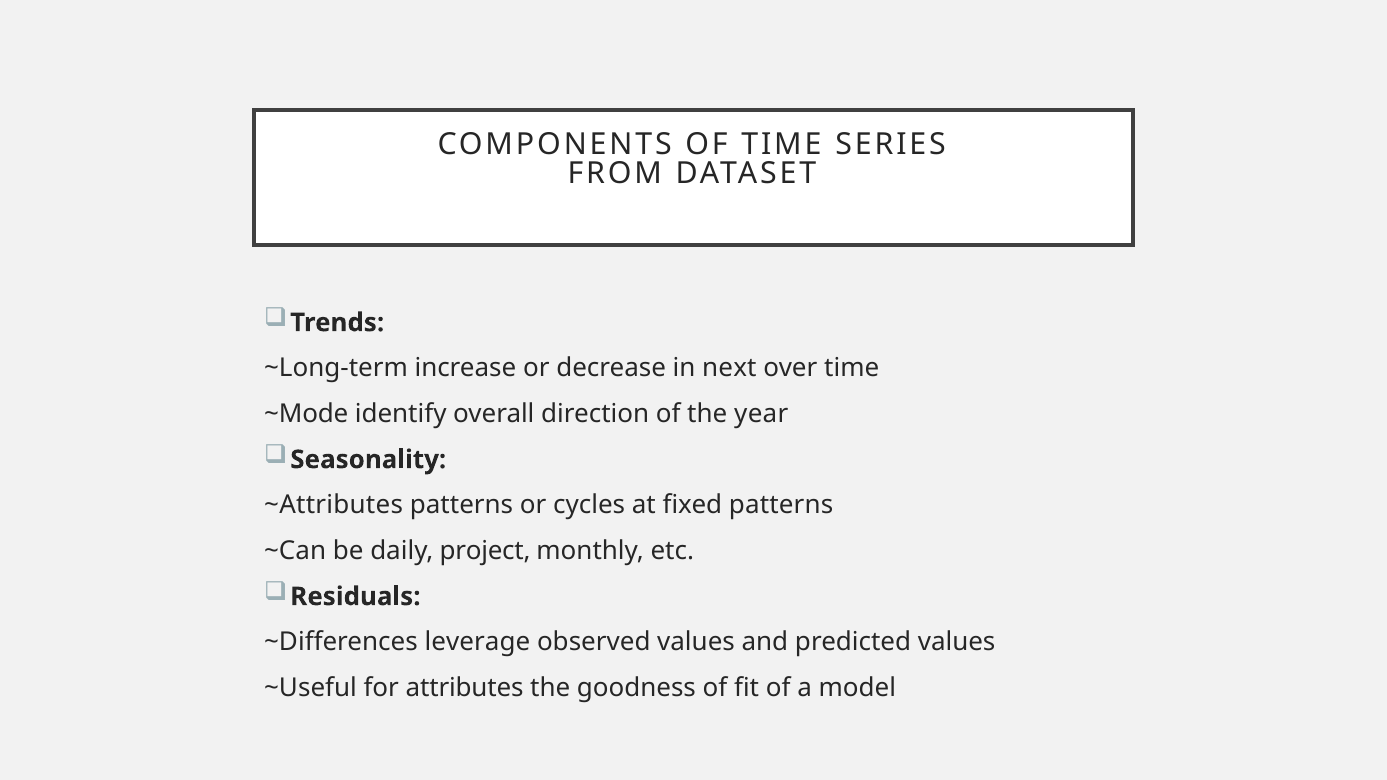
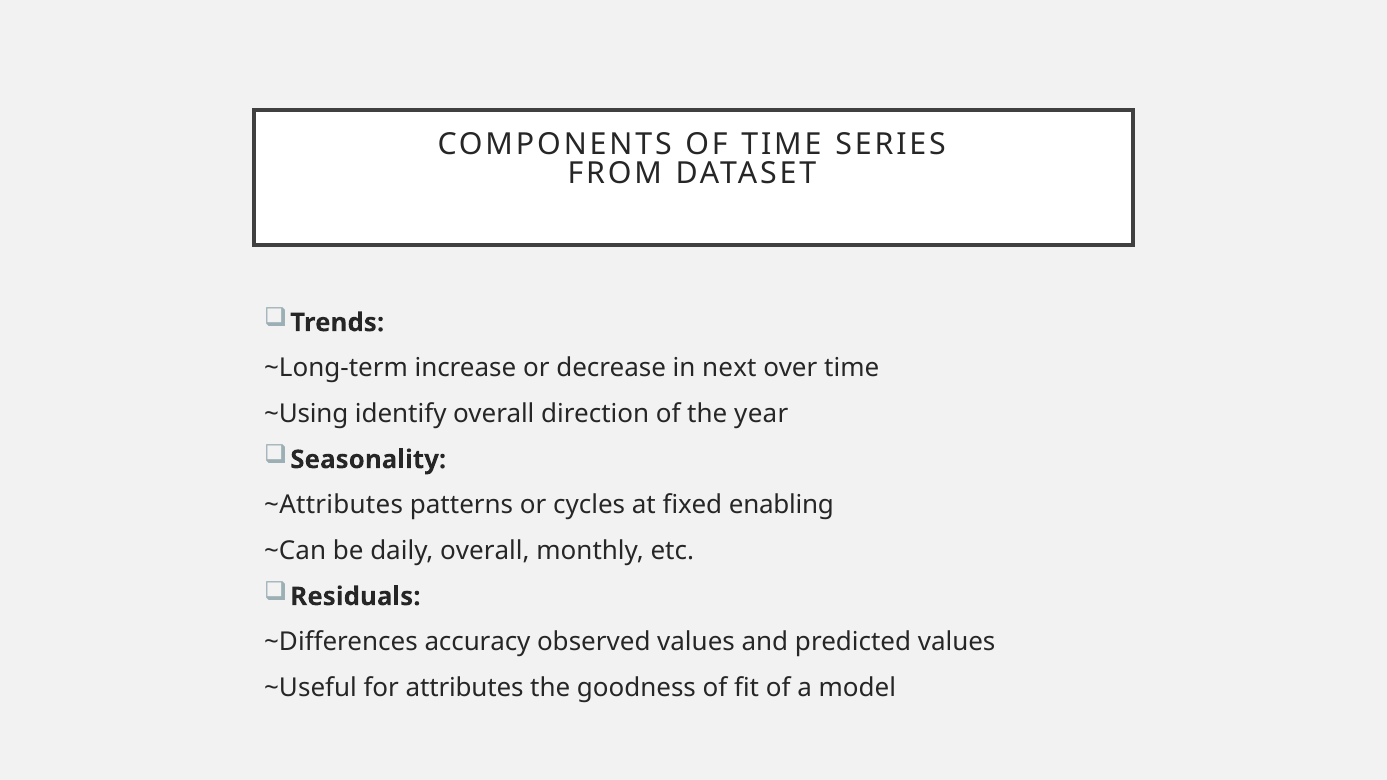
~Mode: ~Mode -> ~Using (306, 414)
fixed patterns: patterns -> enabling (781, 505)
daily project: project -> overall (485, 551)
leverage: leverage -> accuracy (477, 642)
